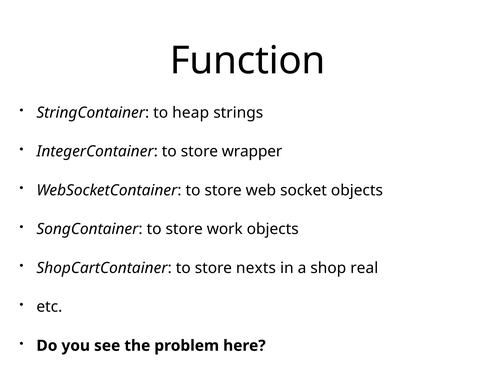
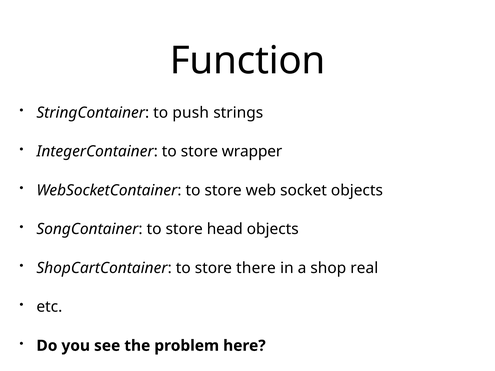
heap: heap -> push (191, 113)
work: work -> head (225, 229)
nexts: nexts -> there (256, 268)
